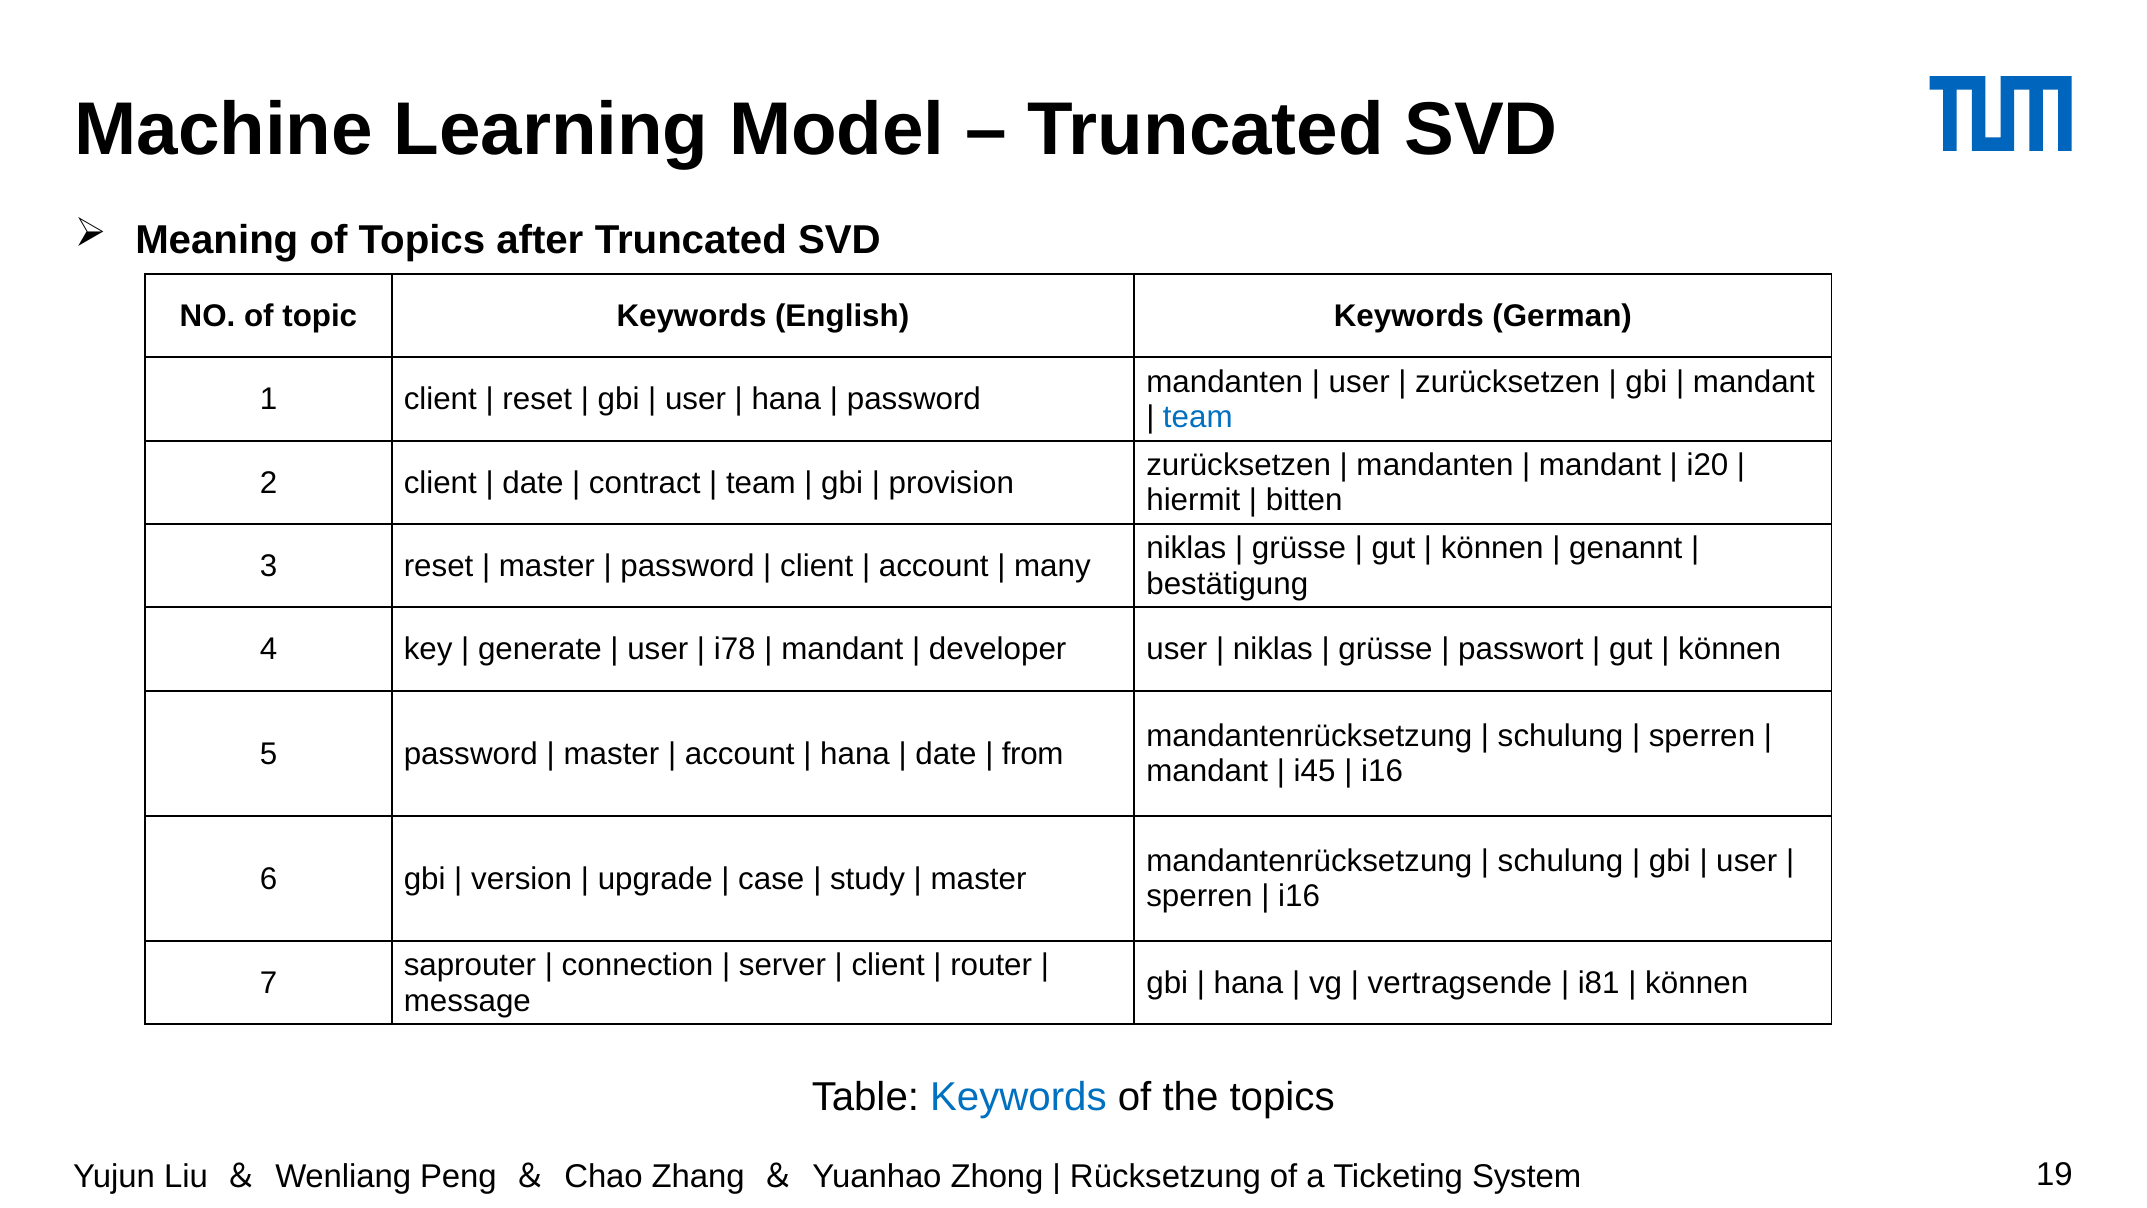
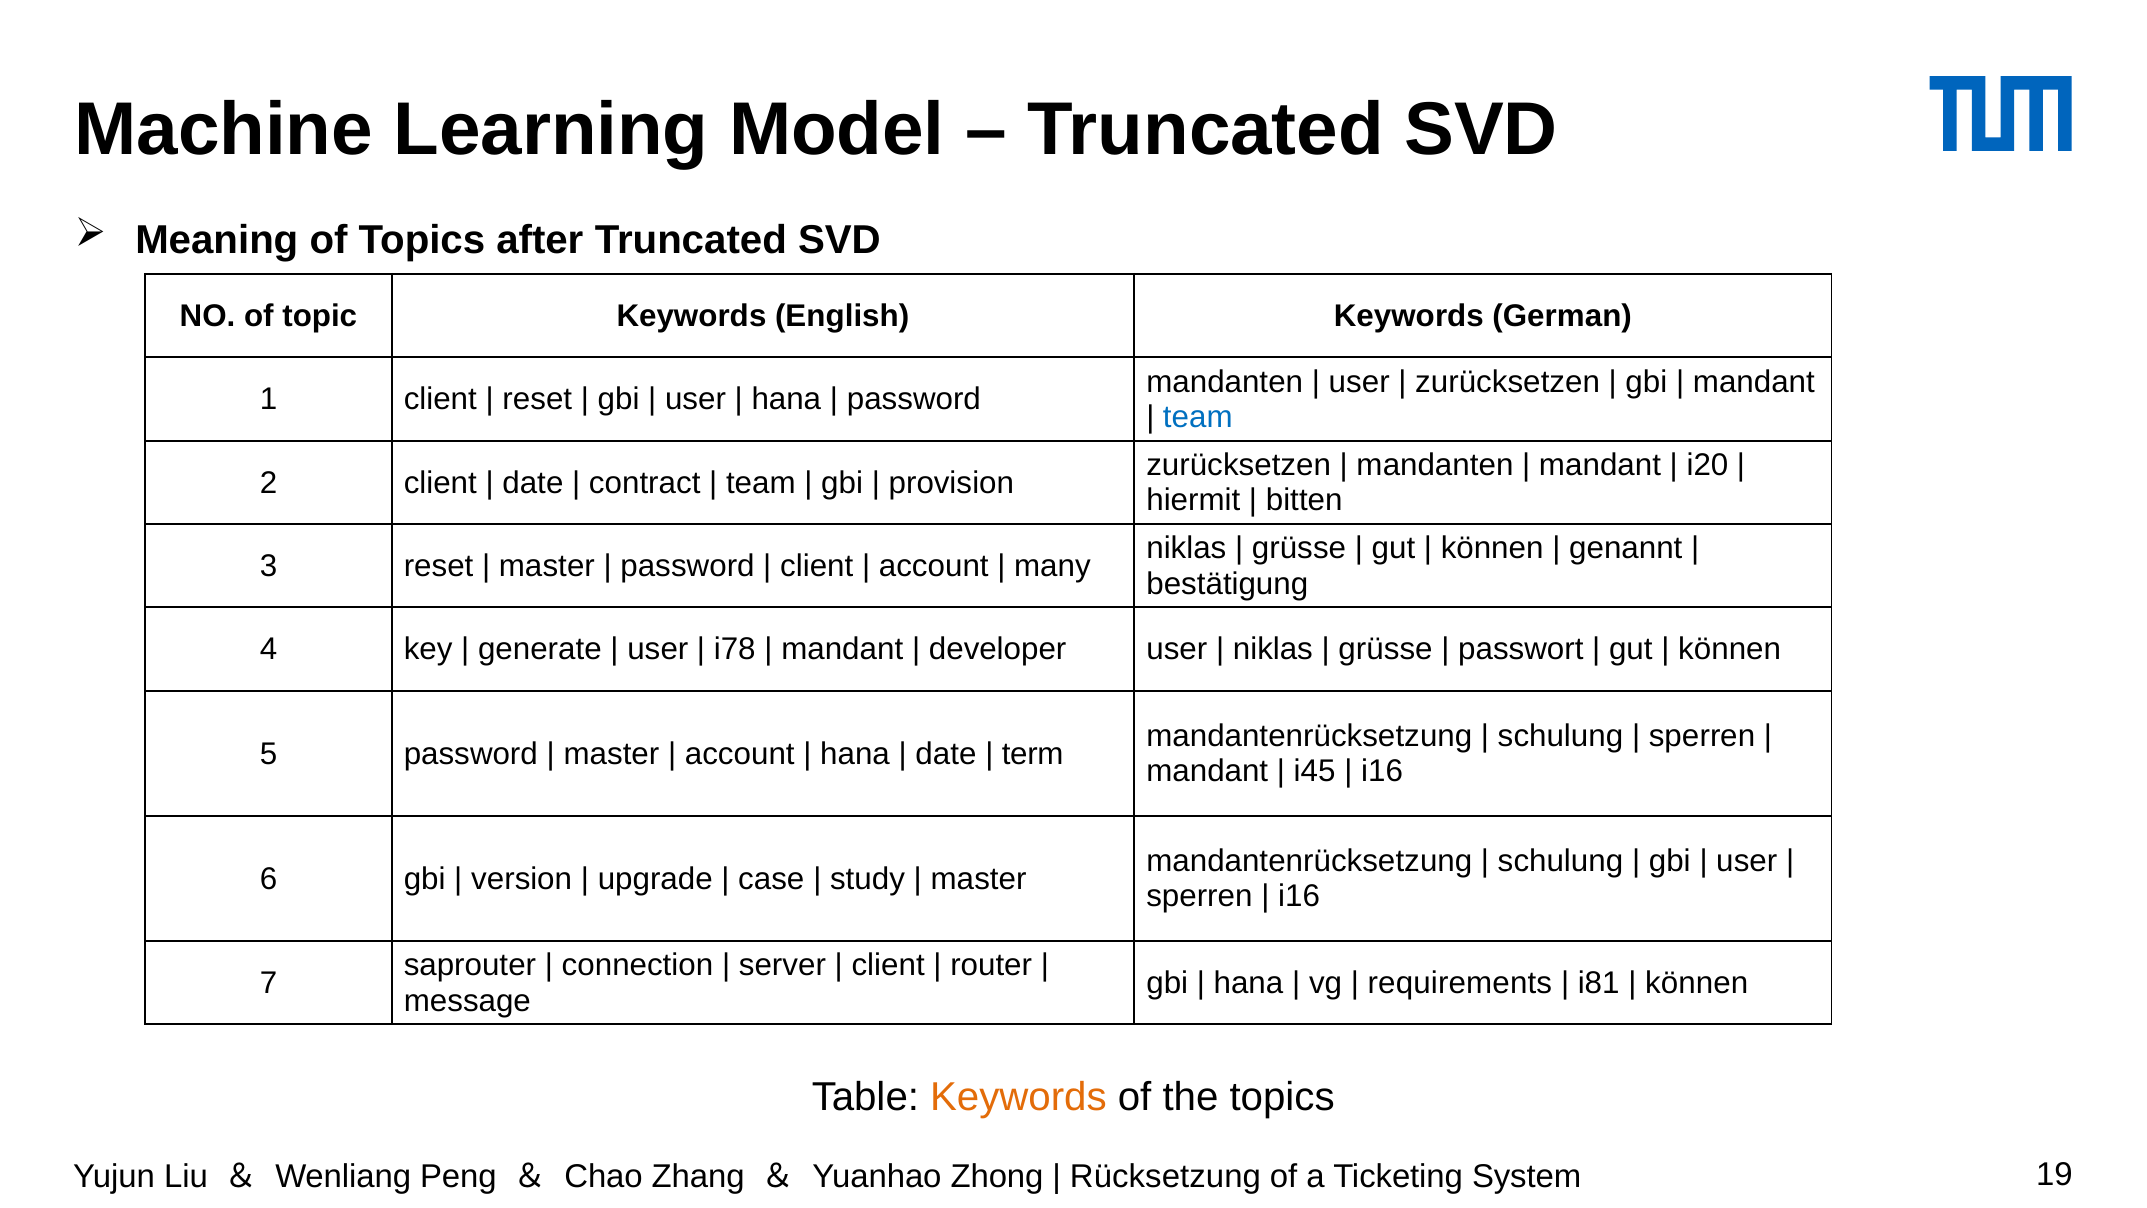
from: from -> term (1033, 754)
vertragsende: vertragsende -> requirements (1460, 983)
Keywords colour: blue -> orange (1018, 1097)
